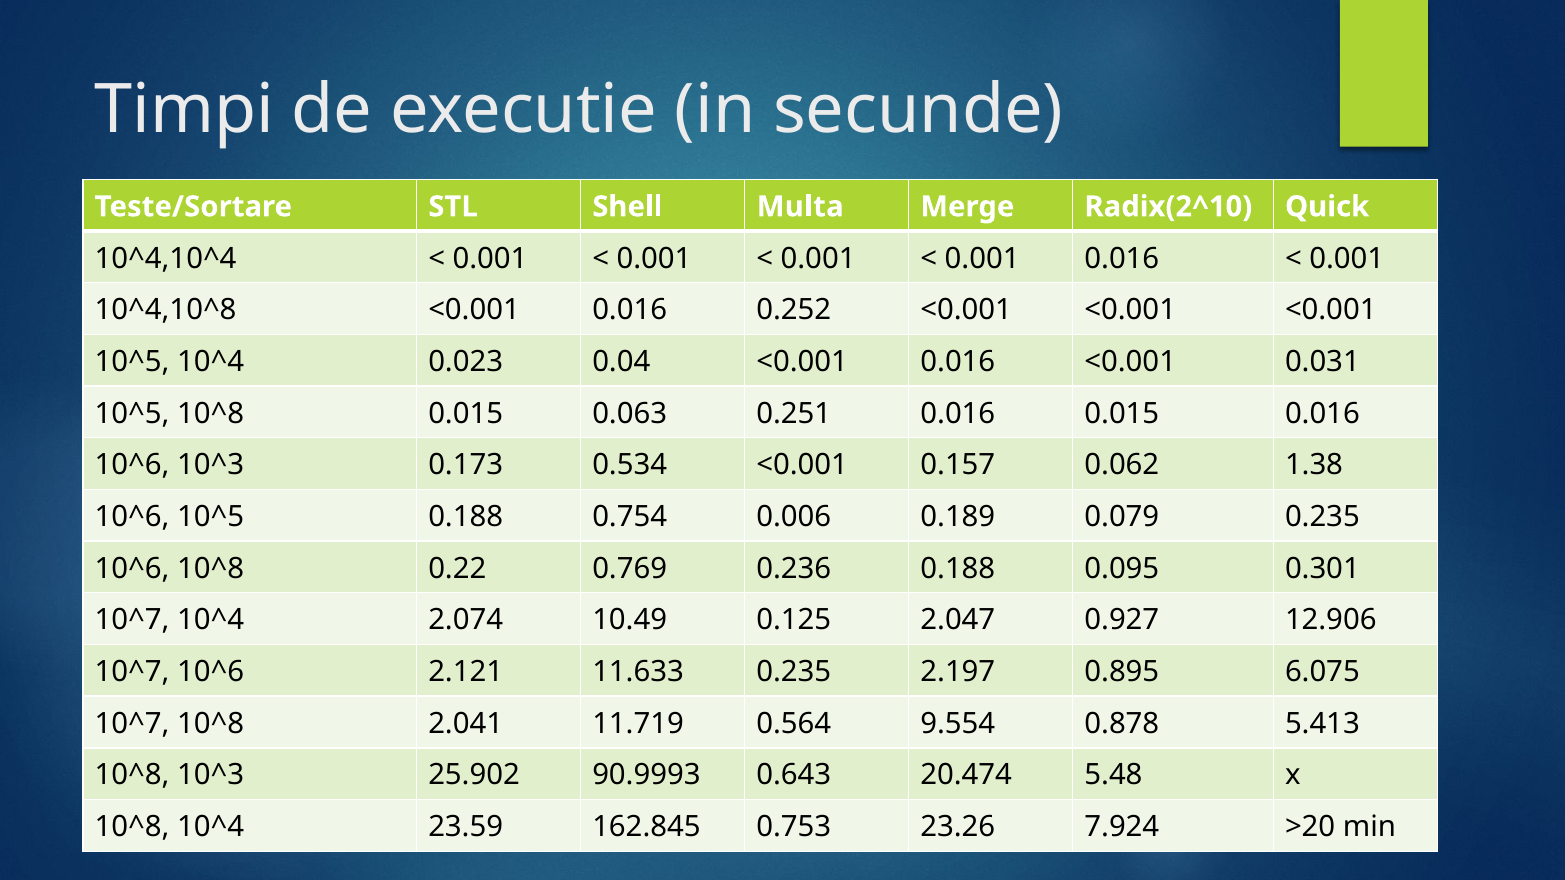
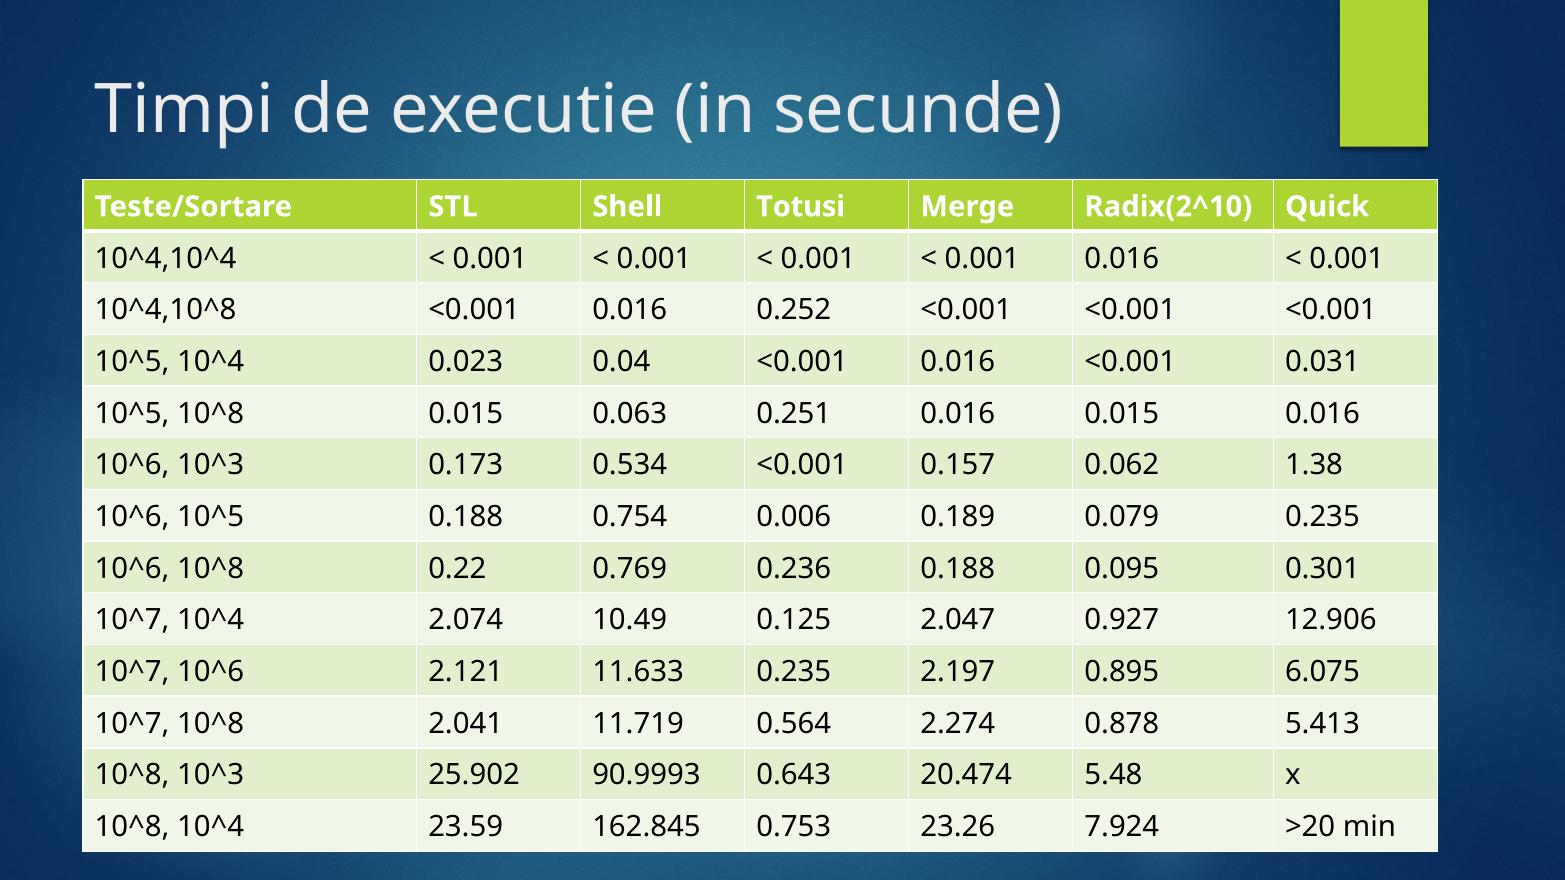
Multa: Multa -> Totusi (801, 207)
9.554: 9.554 -> 2.274 (958, 724)
